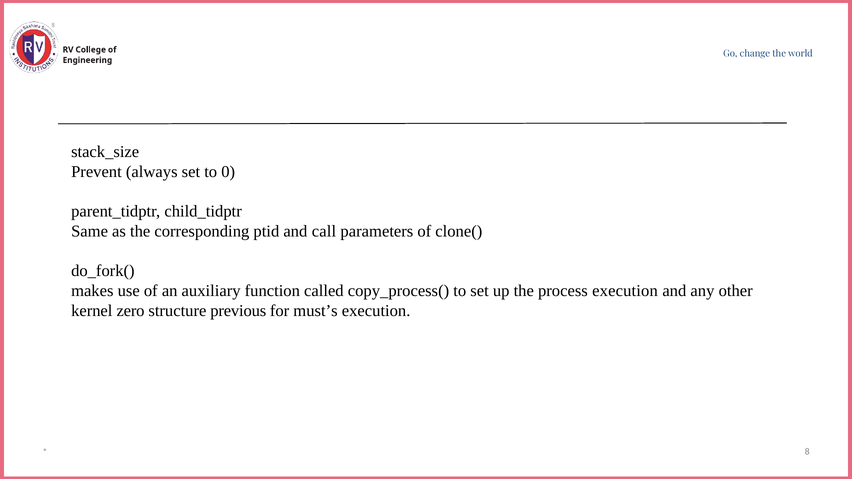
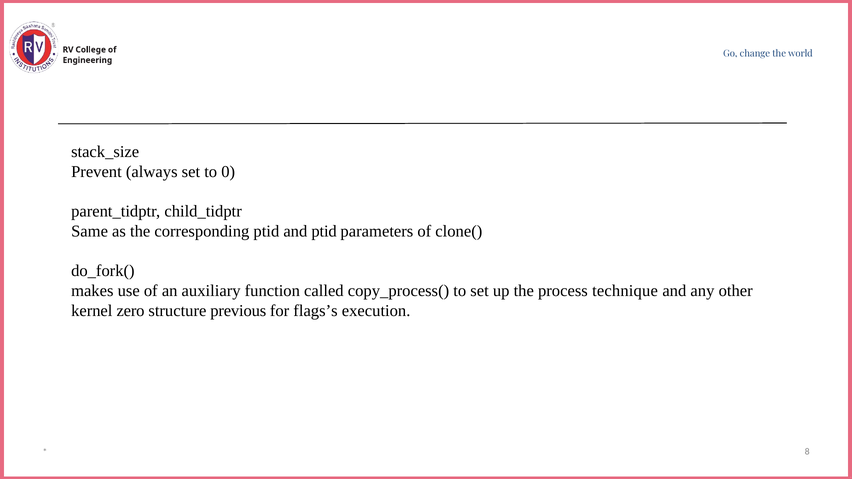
and call: call -> ptid (324, 231)
process execution: execution -> technique (625, 291)
must’s: must’s -> flags’s (315, 311)
